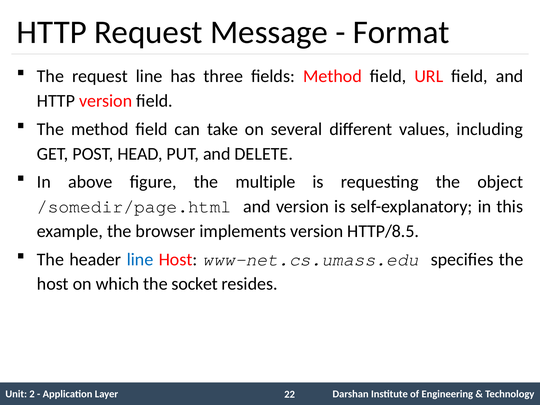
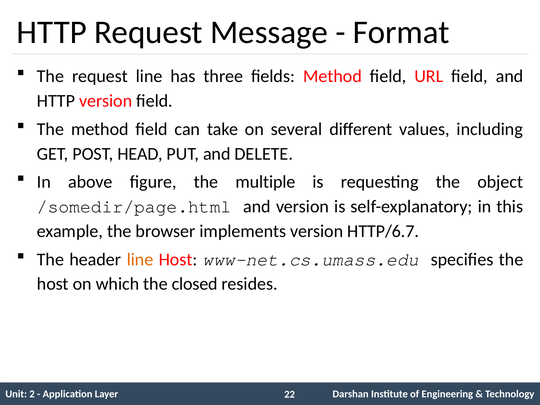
HTTP/8.5: HTTP/8.5 -> HTTP/6.7 (383, 231)
line colour: blue -> orange (140, 259)
socket: socket -> closed (195, 284)
